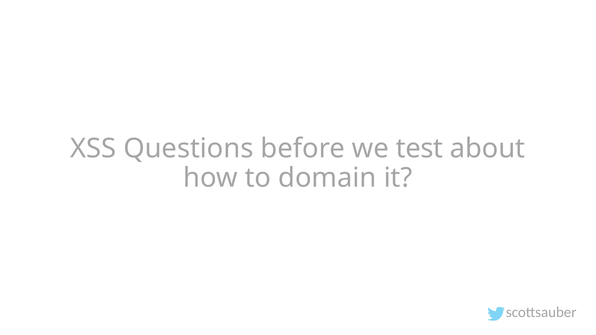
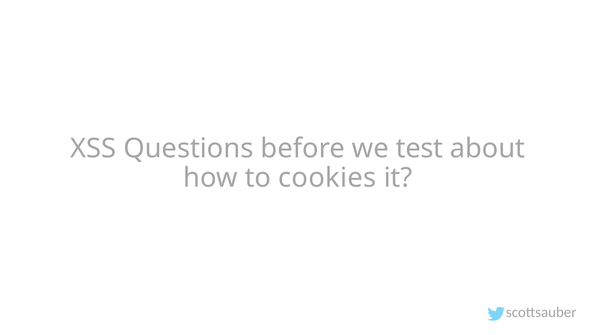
domain: domain -> cookies (327, 178)
